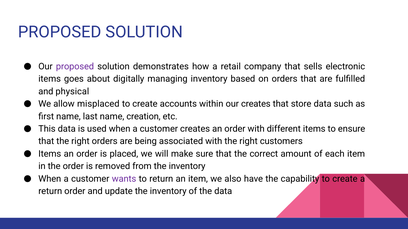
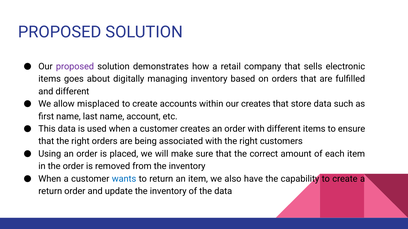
and physical: physical -> different (72, 92)
creation: creation -> account (143, 117)
Items: Items -> Using (50, 154)
wants colour: purple -> blue (124, 179)
